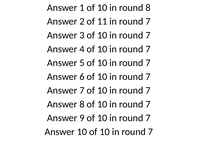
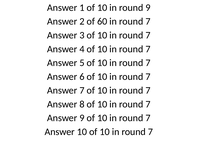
round 8: 8 -> 9 (148, 8)
11: 11 -> 60 (102, 21)
